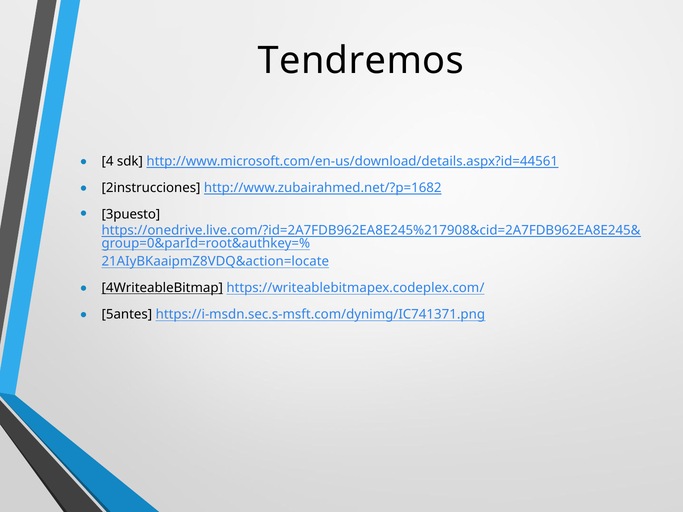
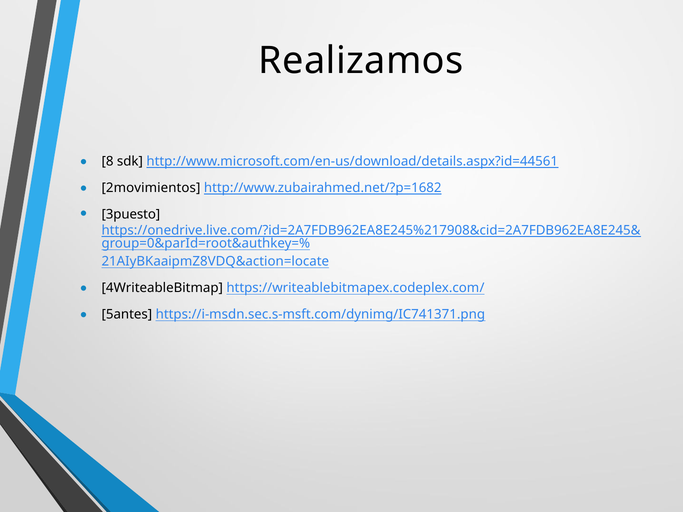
Tendremos: Tendremos -> Realizamos (361, 61)
4: 4 -> 8 (108, 161)
2instrucciones: 2instrucciones -> 2movimientos (151, 188)
4WriteableBitmap underline: present -> none (162, 288)
